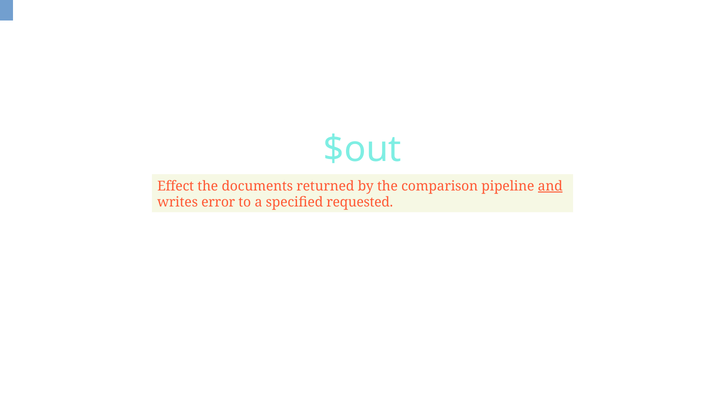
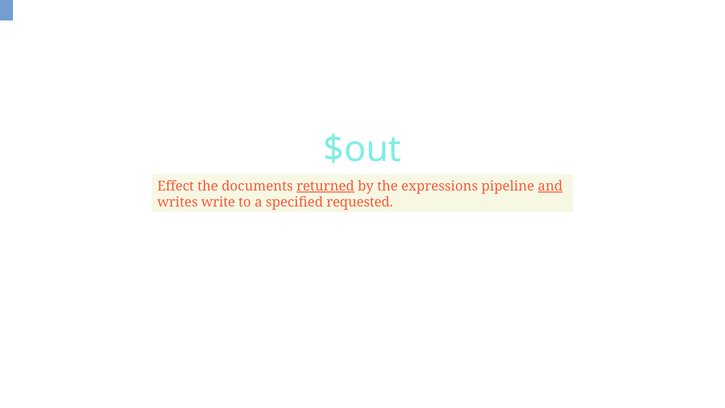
returned underline: none -> present (325, 186)
comparison: comparison -> expressions (440, 186)
error: error -> write (218, 202)
